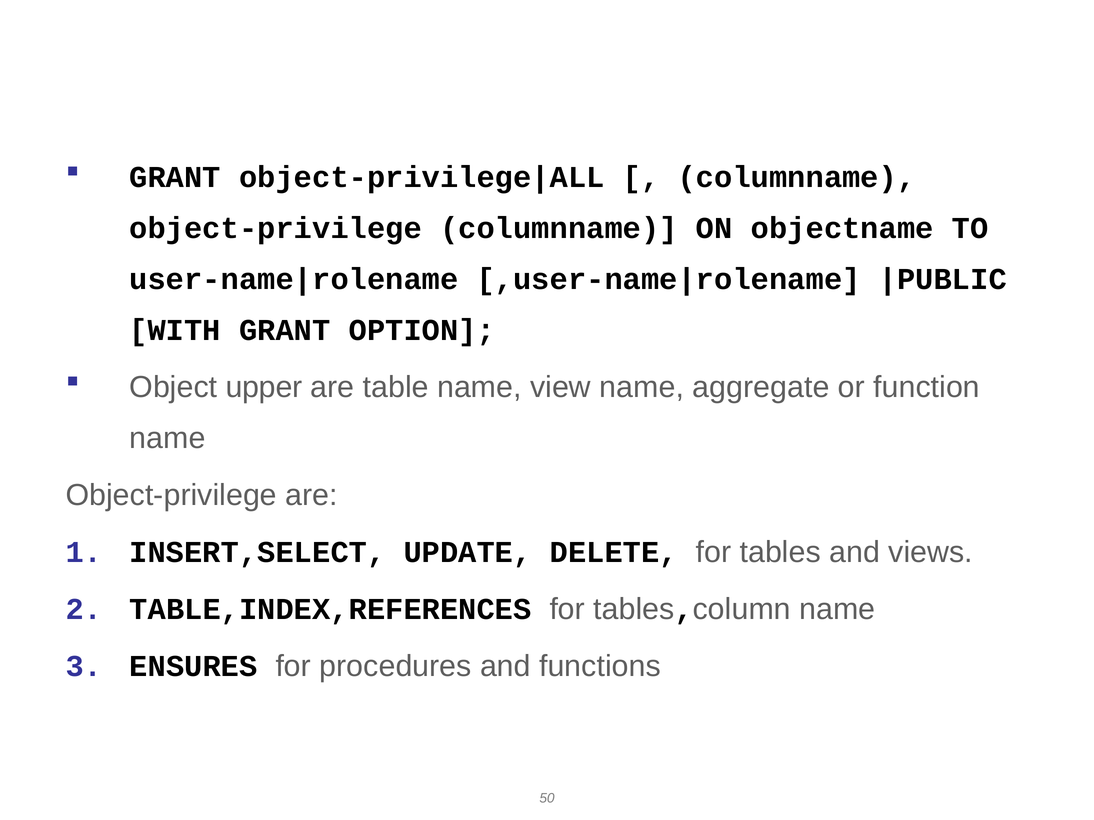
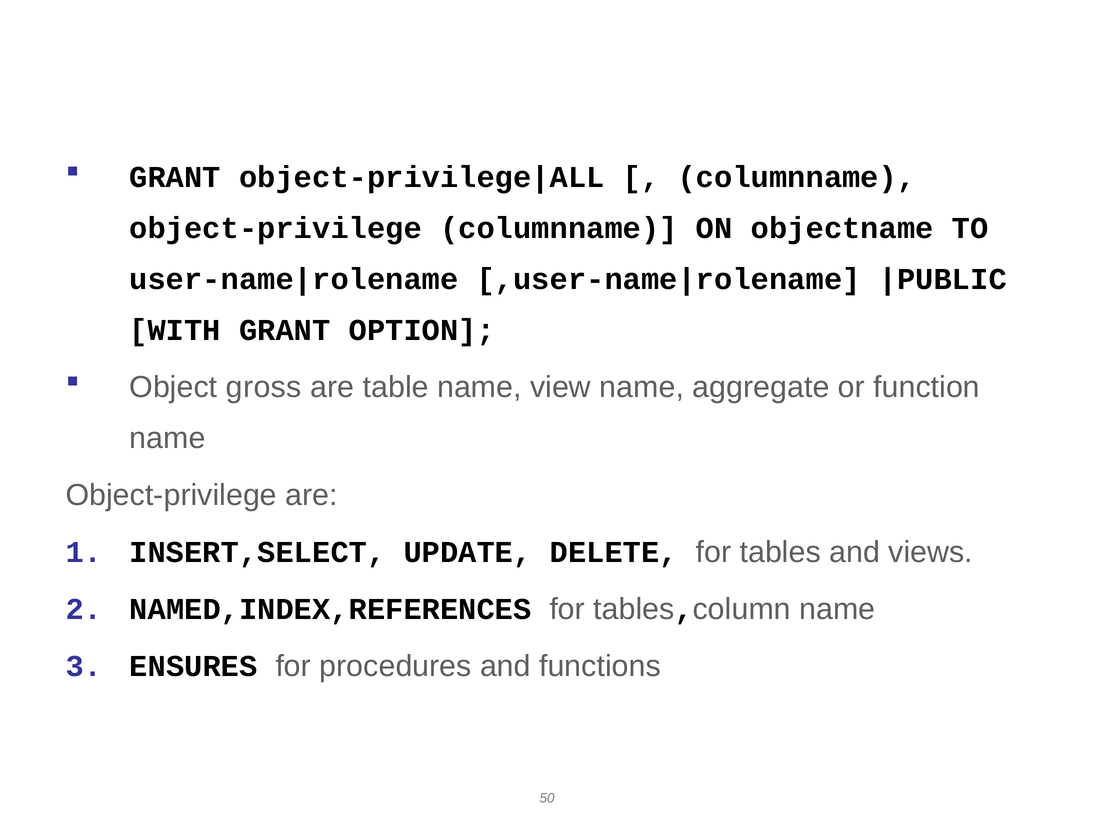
upper: upper -> gross (264, 387)
TABLE,INDEX,REFERENCES: TABLE,INDEX,REFERENCES -> NAMED,INDEX,REFERENCES (330, 610)
